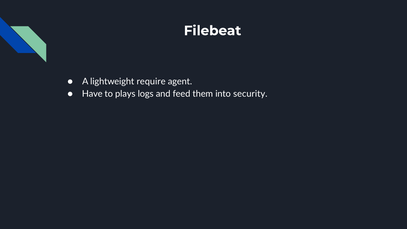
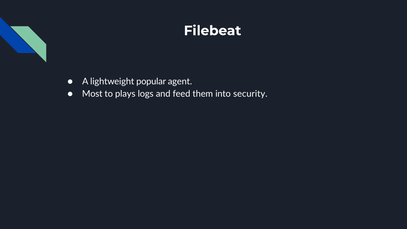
require: require -> popular (151, 82)
Have: Have -> Most (92, 94)
